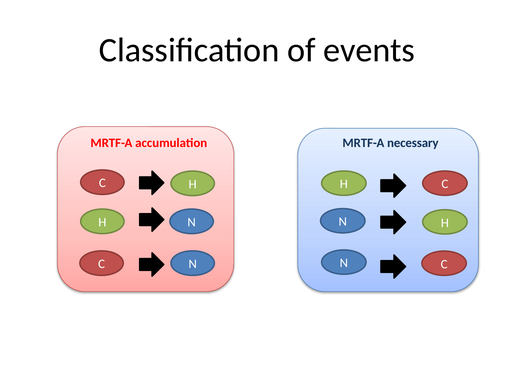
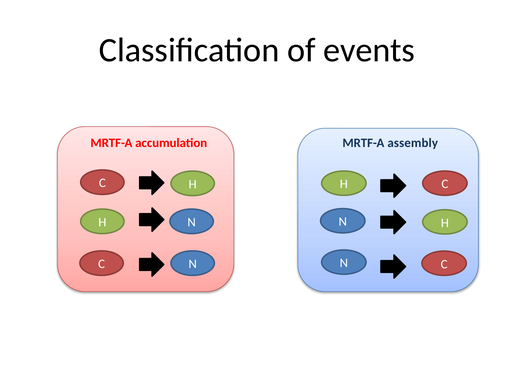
necessary: necessary -> assembly (413, 143)
